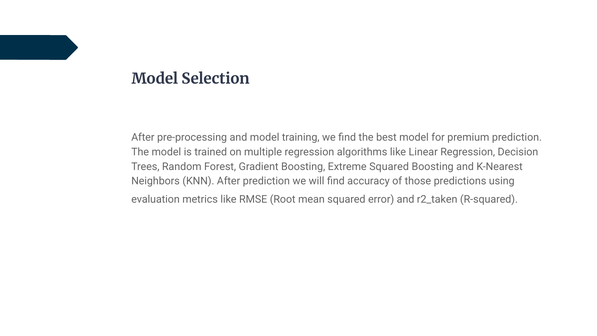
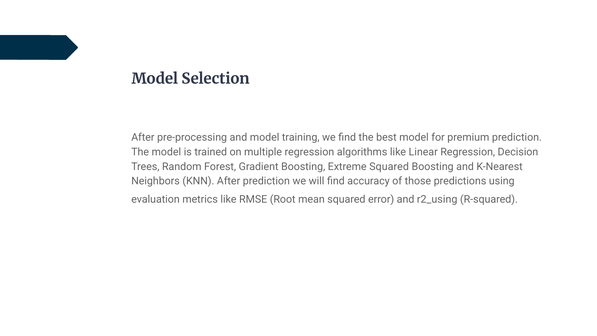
r2_taken: r2_taken -> r2_using (437, 199)
